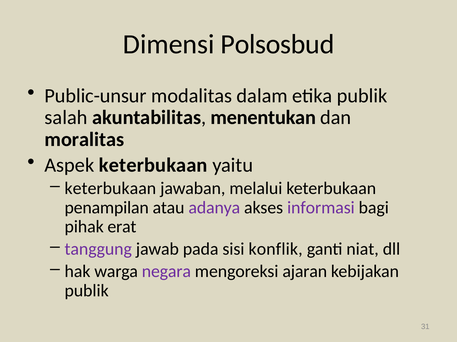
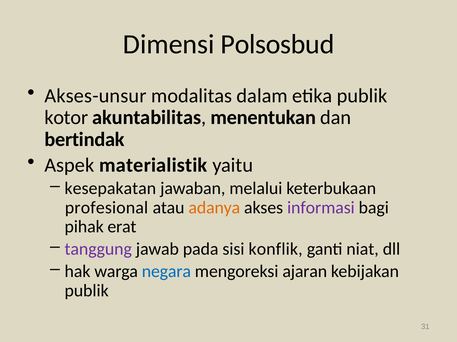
Public-unsur: Public-unsur -> Akses-unsur (95, 96)
salah: salah -> kotor (66, 118)
moralitas: moralitas -> bertindak (85, 140)
Aspek keterbukaan: keterbukaan -> materialistik (153, 165)
keterbukaan: keterbukaan -> kesepakatan (110, 189)
penampilan: penampilan -> profesional (107, 208)
adanya colour: purple -> orange (214, 208)
negara colour: purple -> blue (166, 272)
